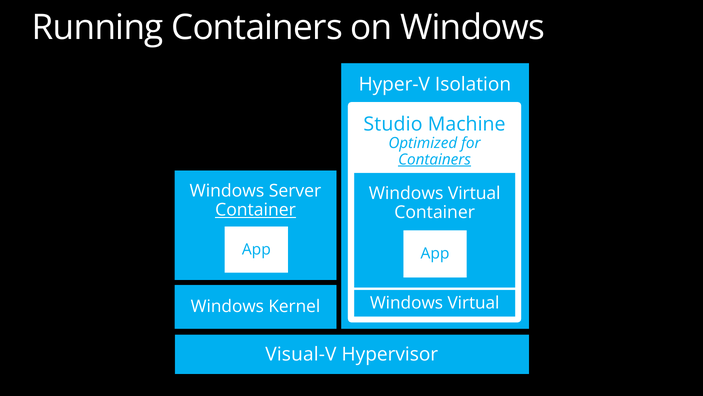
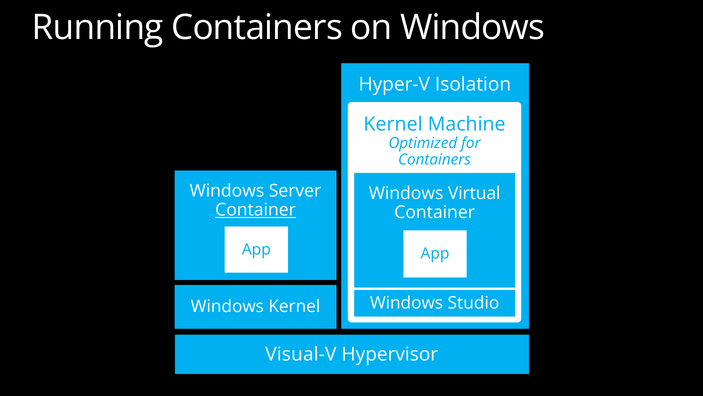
Studio: Studio -> Kernel (393, 124)
Containers underline: present -> none (435, 159)
Virtual: Virtual -> Studio (473, 303)
